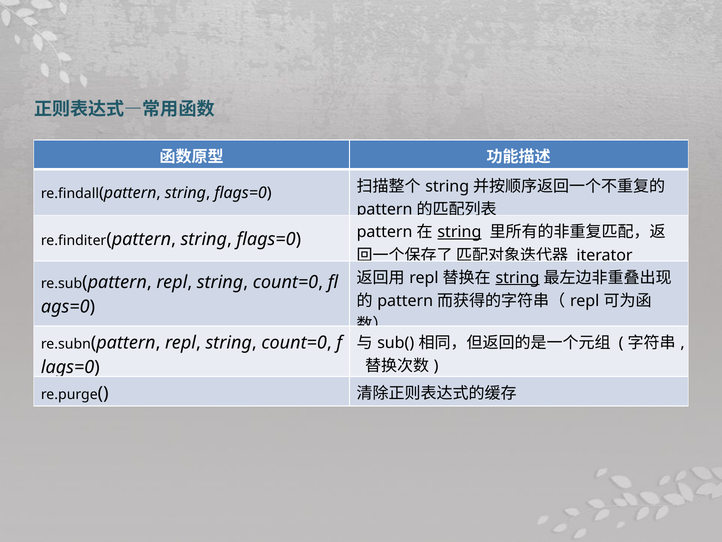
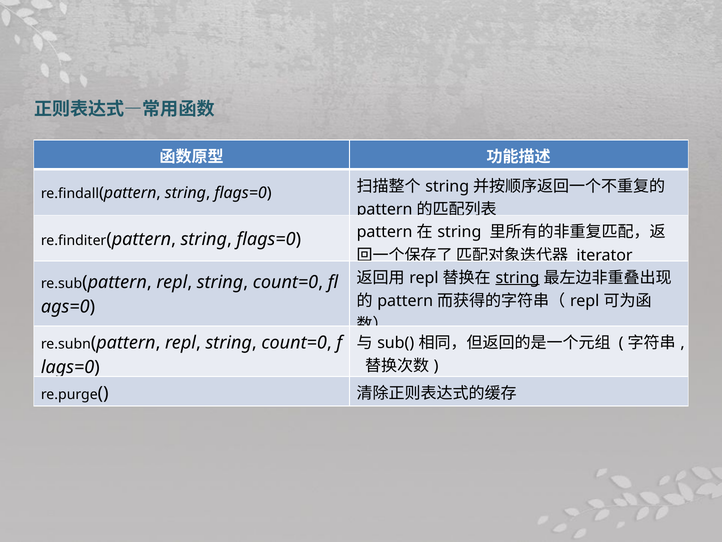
string underline: present -> none (459, 232)
